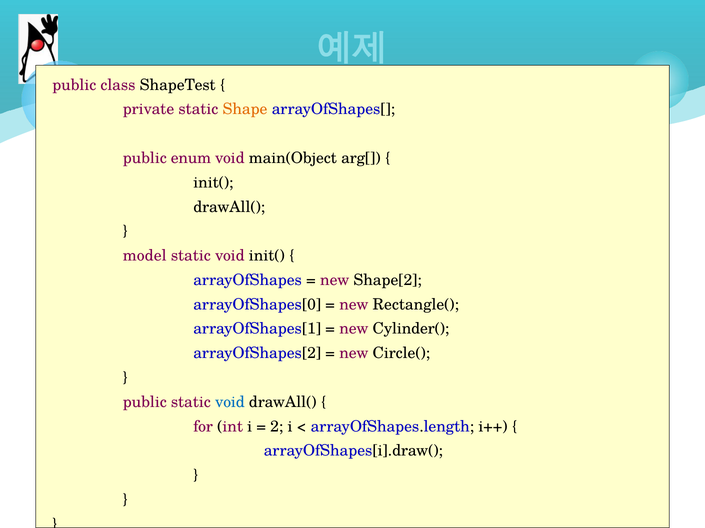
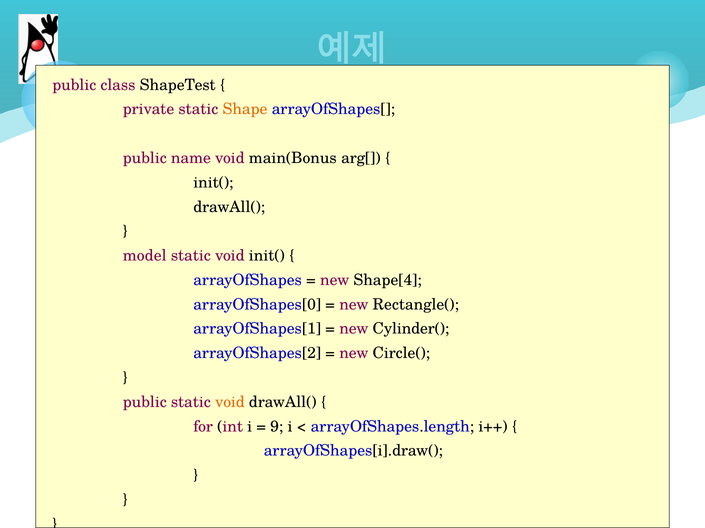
enum: enum -> name (191, 158)
main(Object: main(Object -> main(Bonus (293, 158)
Shape[2: Shape[2 -> Shape[4 (388, 280)
void colour: blue -> orange (230, 403)
2: 2 -> 9 (277, 427)
